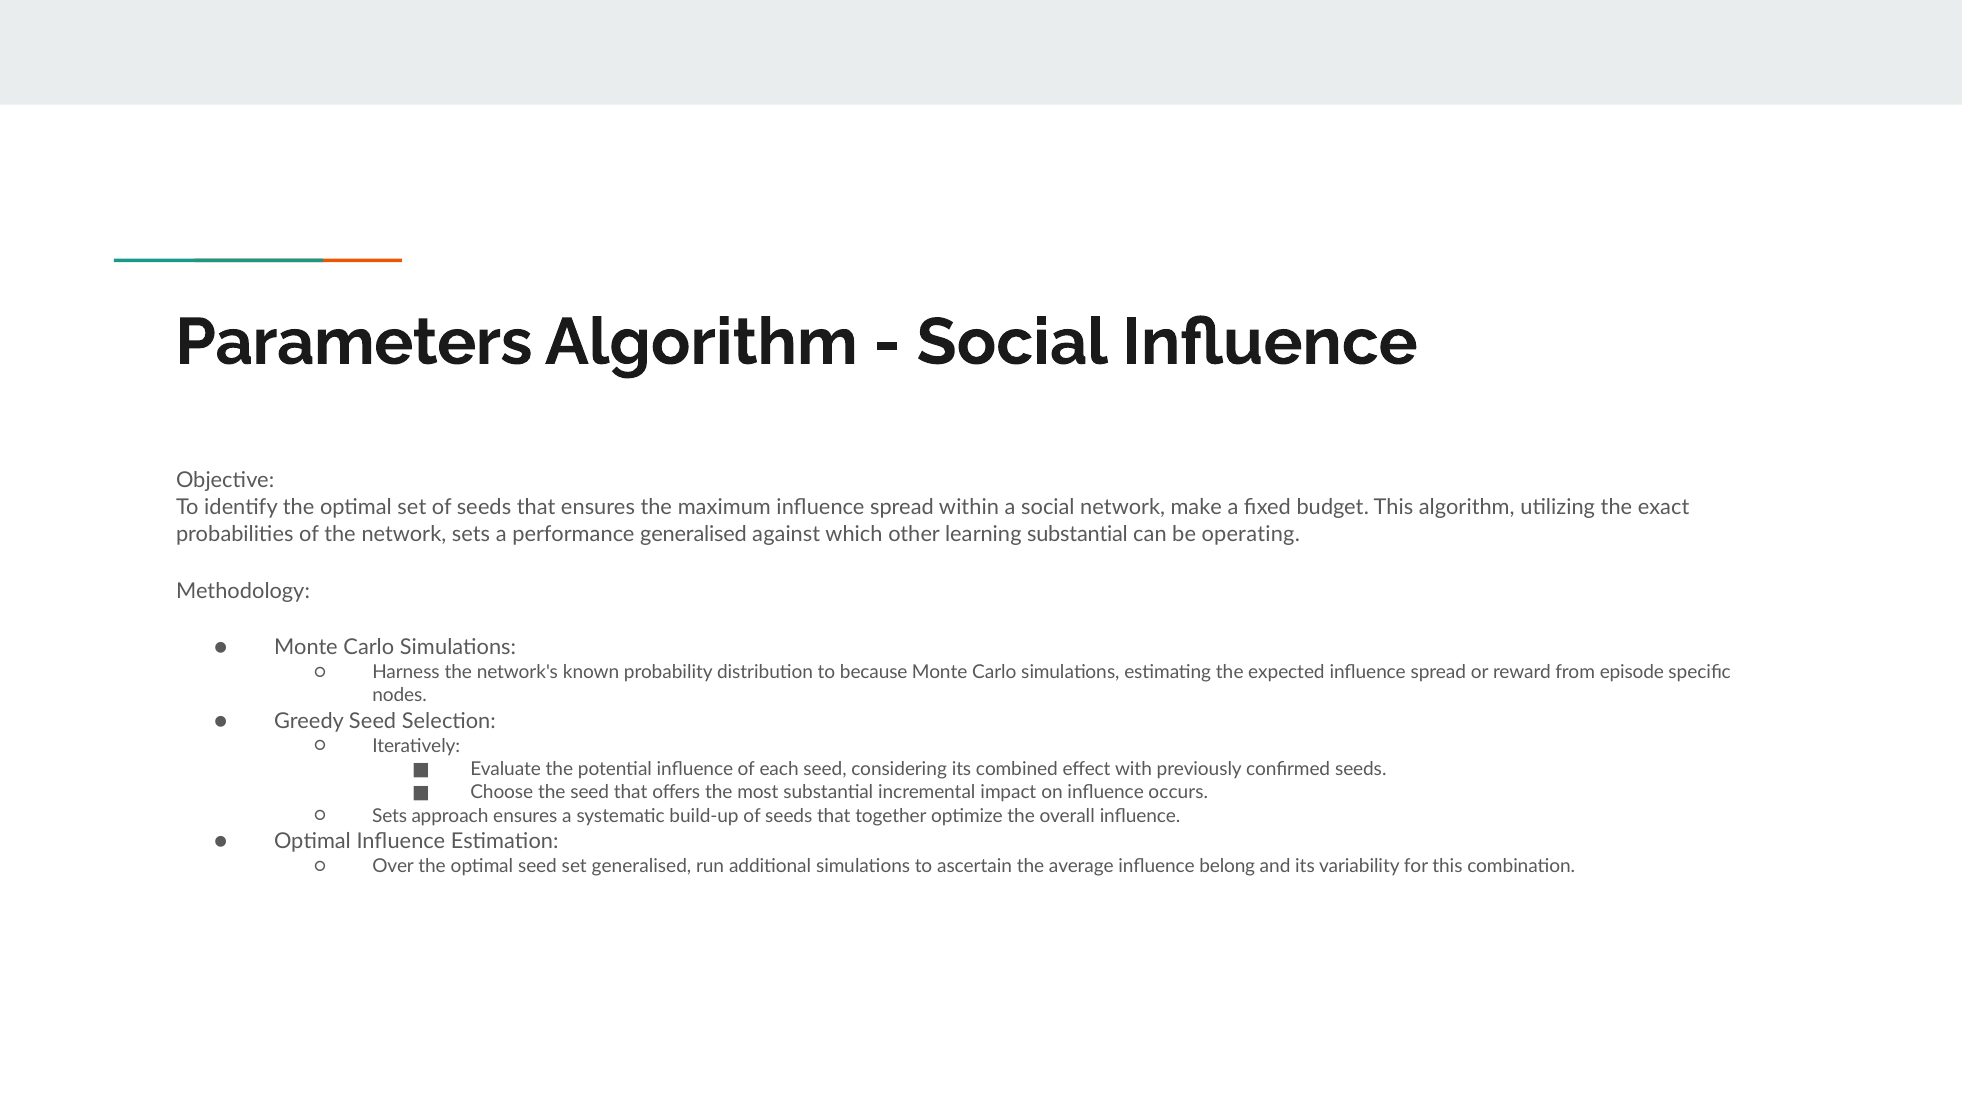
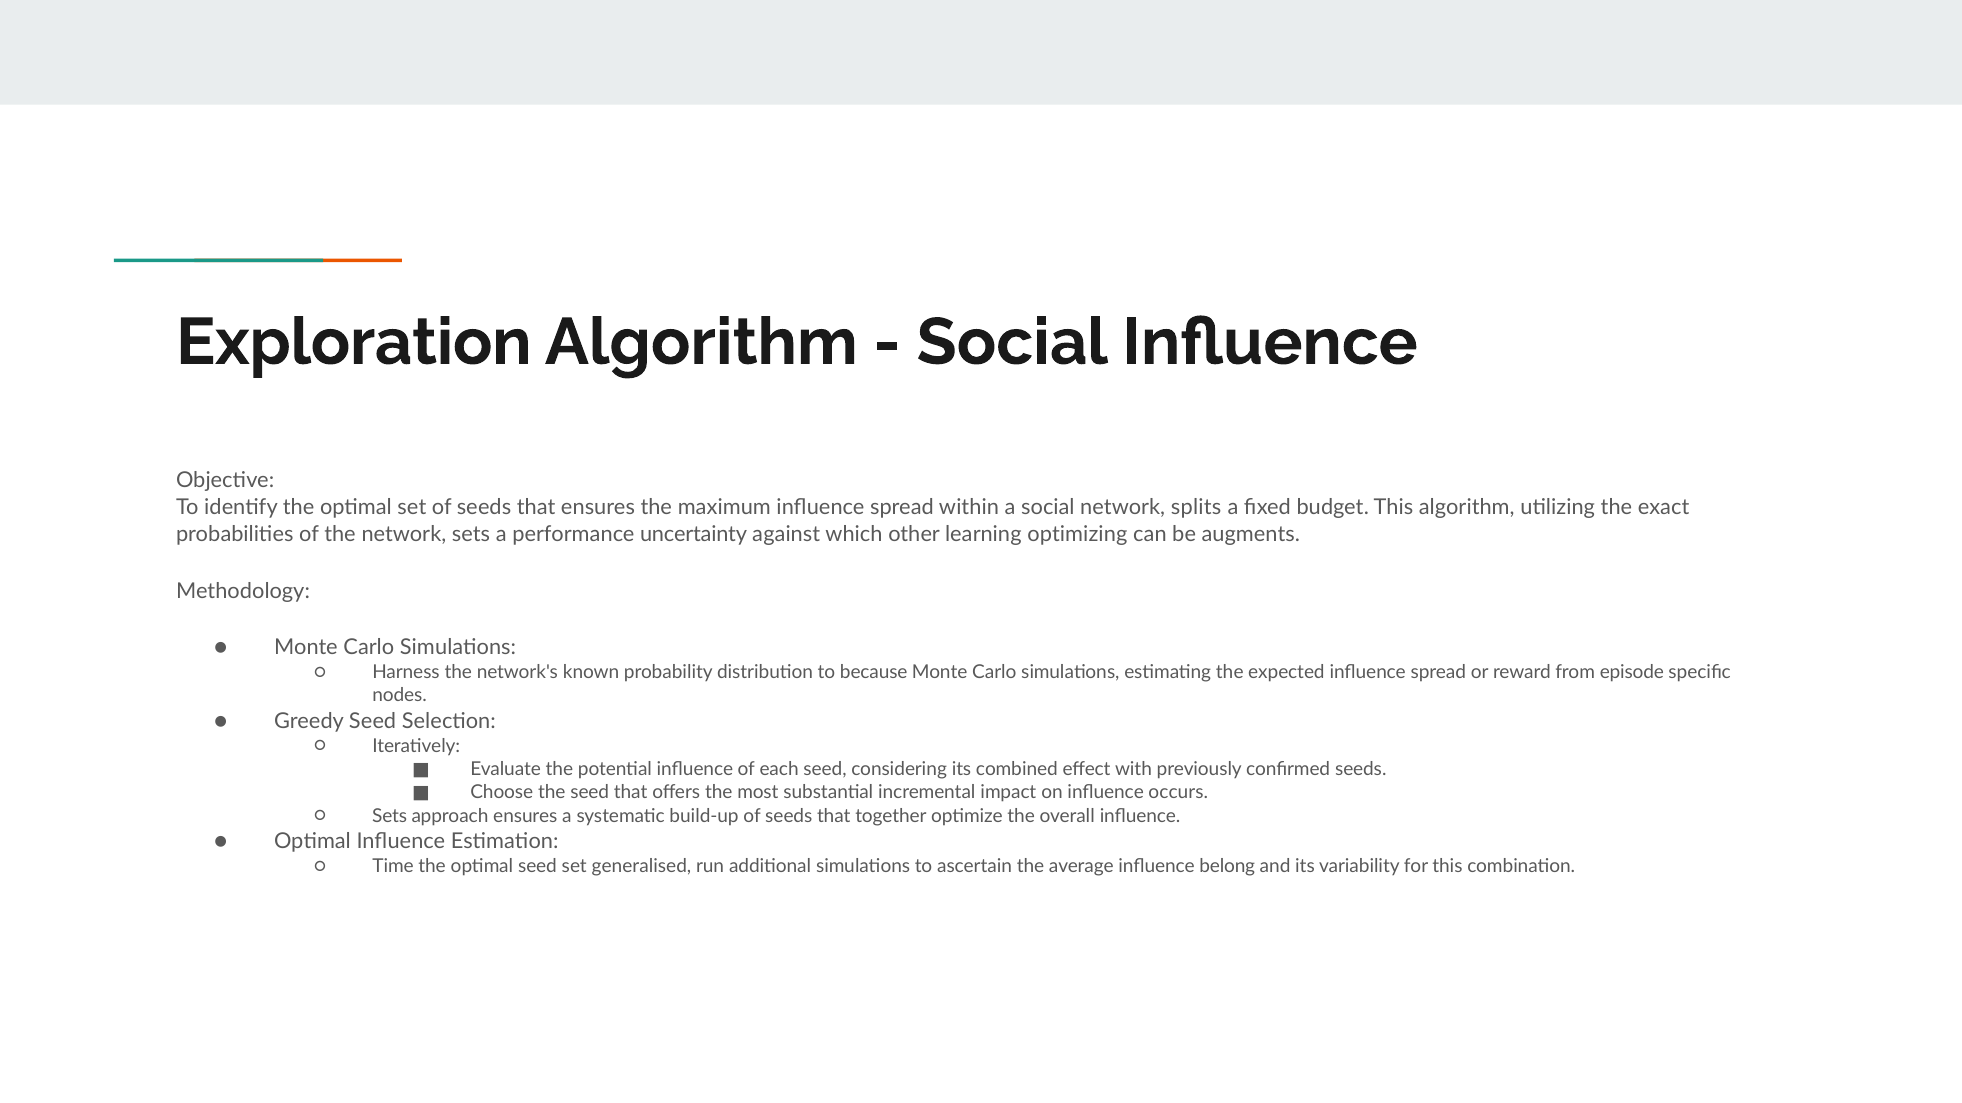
Parameters: Parameters -> Exploration (354, 342)
make: make -> splits (1196, 508)
performance generalised: generalised -> uncertainty (694, 535)
learning substantial: substantial -> optimizing (1077, 535)
operating: operating -> augments (1251, 535)
Over: Over -> Time (393, 867)
